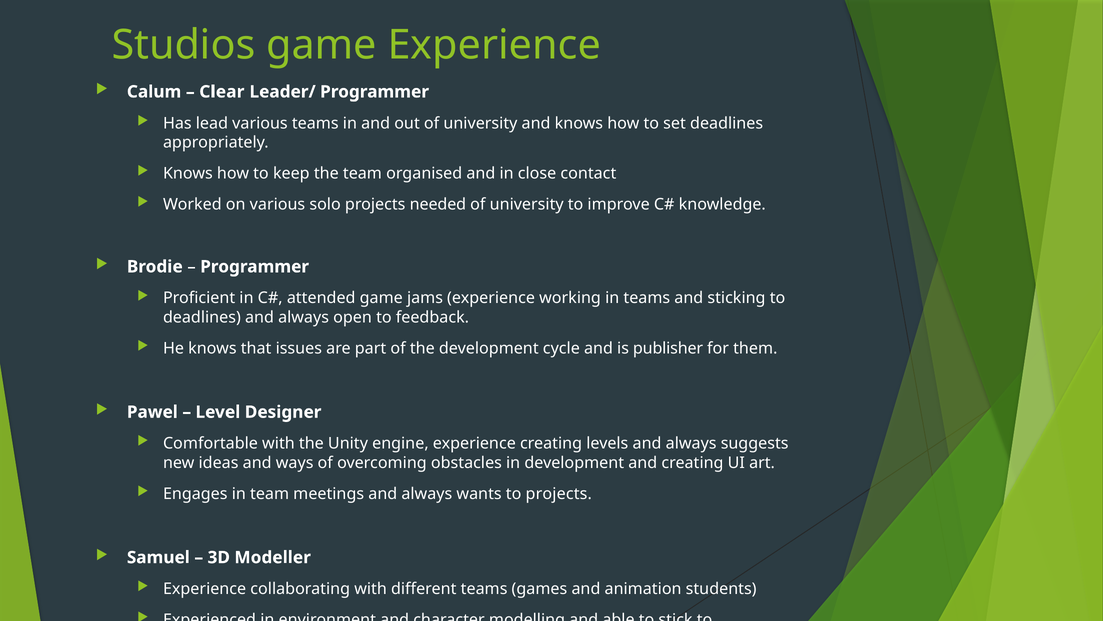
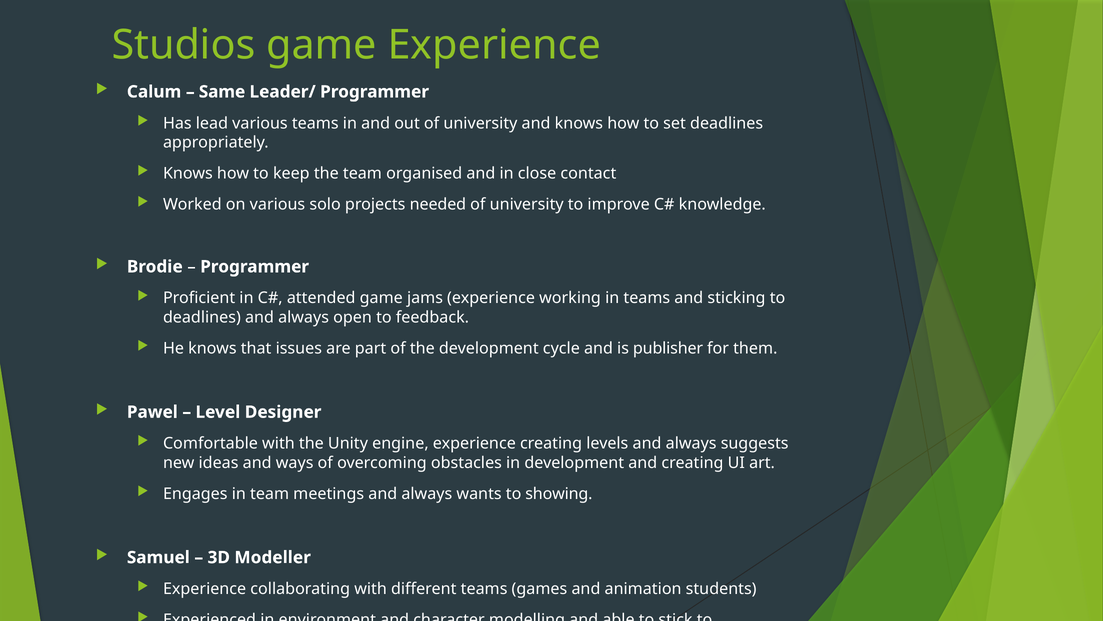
Clear: Clear -> Same (222, 92)
to projects: projects -> showing (559, 493)
